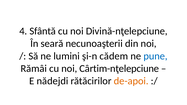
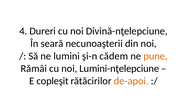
Sfântă: Sfântă -> Dureri (43, 31)
pune colour: blue -> orange (156, 56)
Cârtim-nţelepciune: Cârtim-nţelepciune -> Lumini-nţelepciune (119, 69)
nădejdi: nădejdi -> copleşit (53, 81)
